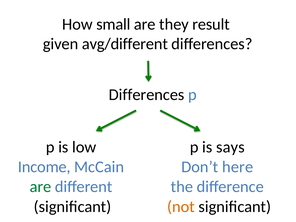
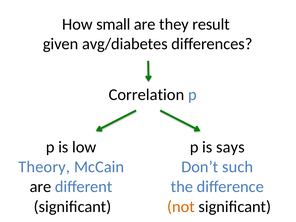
avg/different: avg/different -> avg/diabetes (125, 44)
Differences: Differences -> Correlation (146, 95)
Income: Income -> Theory (44, 167)
here: here -> such (238, 167)
are colour: green -> black (41, 187)
